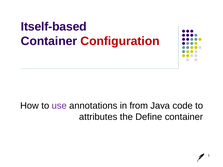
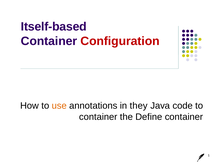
use colour: purple -> orange (59, 106)
from: from -> they (139, 106)
attributes: attributes -> container (98, 117)
